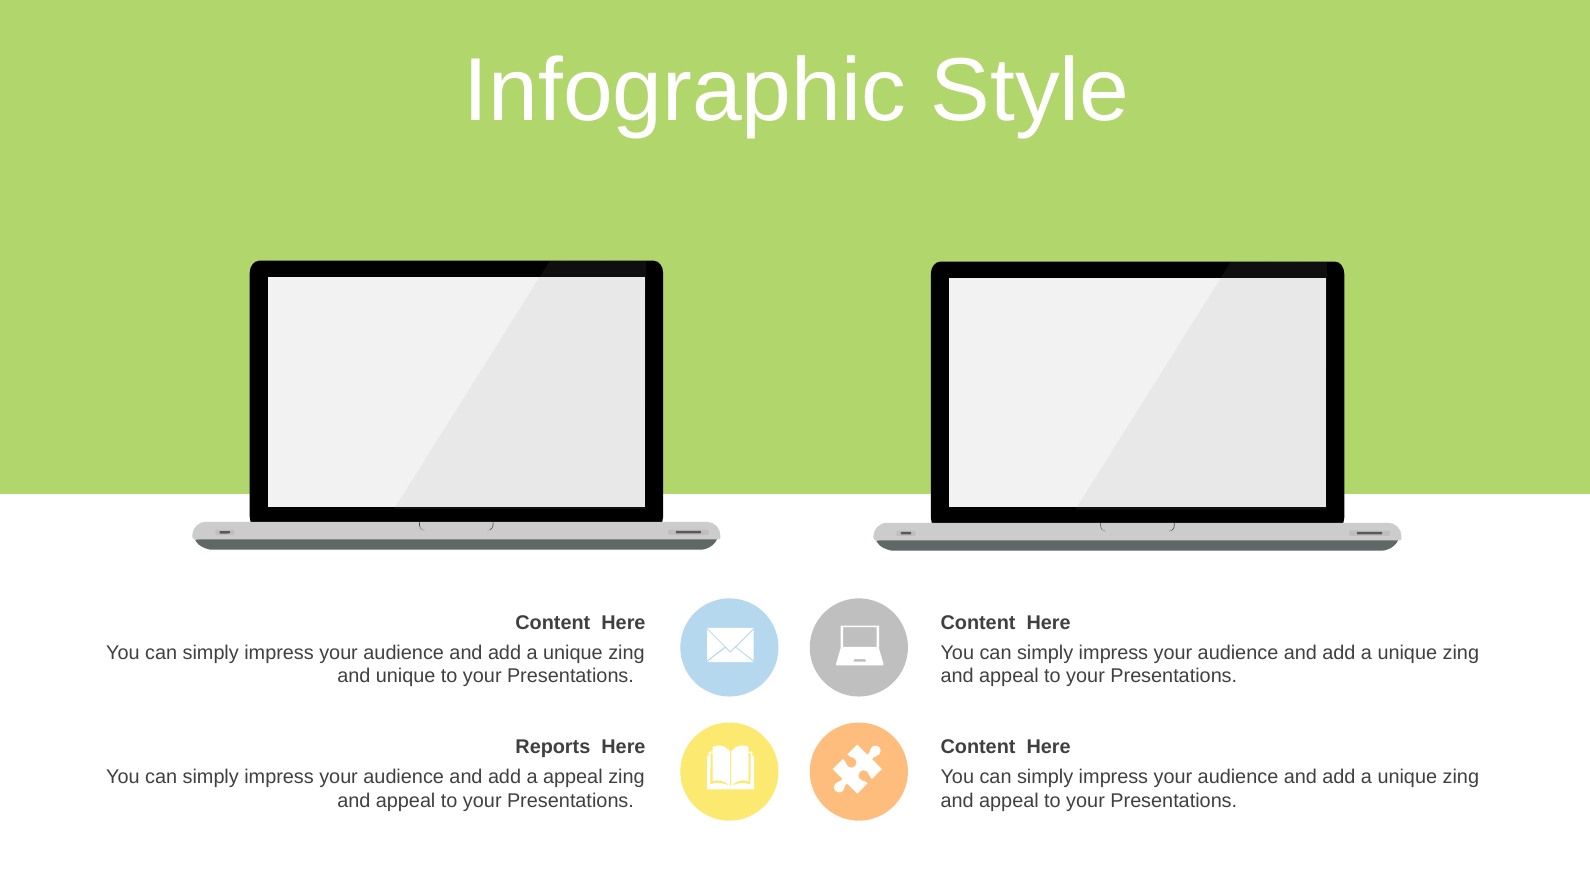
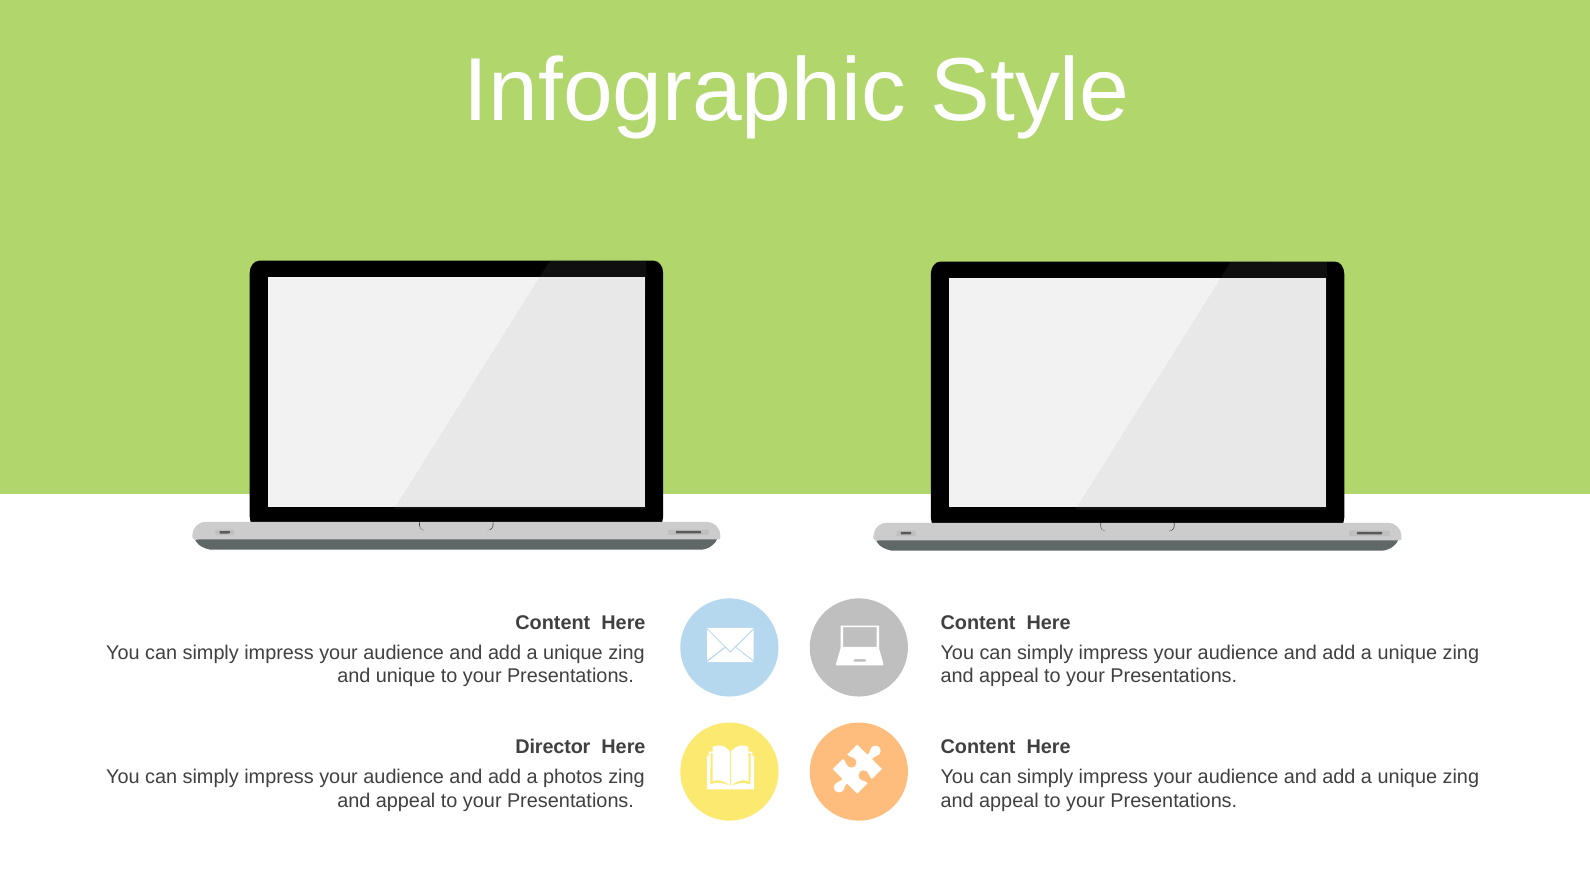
Reports: Reports -> Director (553, 747)
a appeal: appeal -> photos (573, 777)
